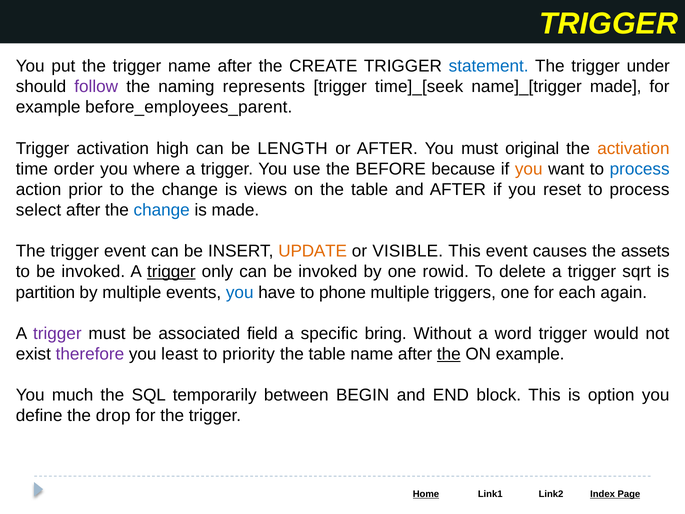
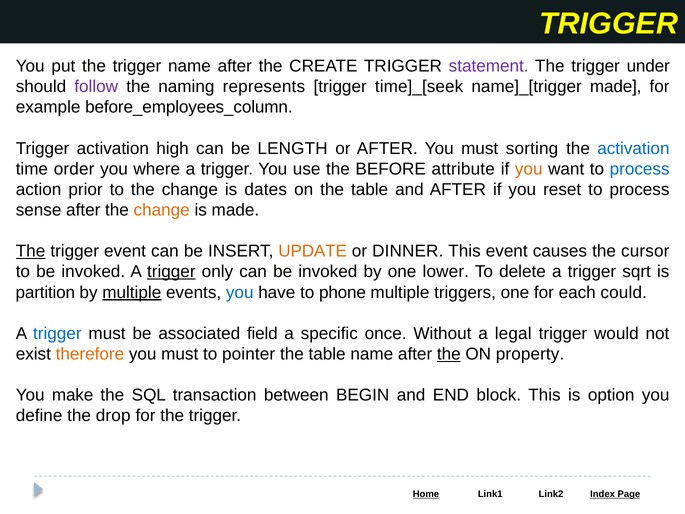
statement colour: blue -> purple (489, 66)
before_employees_parent: before_employees_parent -> before_employees_column (189, 107)
original: original -> sorting (532, 148)
activation colour: orange -> blue (633, 148)
because: because -> attribute (463, 169)
views: views -> dates (266, 189)
select: select -> sense (39, 210)
change colour: blue -> orange (162, 210)
The underline: none -> present (31, 251)
VISIBLE: VISIBLE -> DINNER (408, 251)
assets: assets -> cursor (645, 251)
rowid: rowid -> lower (446, 272)
multiple underline: none -> present (132, 292)
again: again -> could (624, 292)
trigger colour: purple -> blue (57, 333)
bring: bring -> once (386, 333)
word: word -> legal (513, 333)
therefore colour: purple -> orange (90, 354)
least: least -> must (180, 354)
priority: priority -> pointer (249, 354)
ON example: example -> property (530, 354)
much: much -> make (73, 395)
temporarily: temporarily -> transaction (215, 395)
